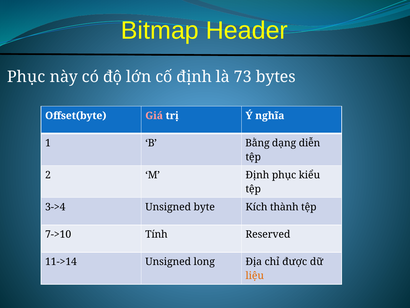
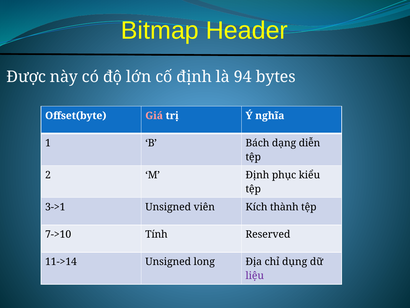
Phục: Phục -> Được (26, 77)
73: 73 -> 94 (243, 77)
Bằng: Bằng -> Bách (257, 143)
3->4: 3->4 -> 3->1 (55, 207)
byte: byte -> viên (204, 207)
được: được -> dụng (295, 262)
liệu colour: orange -> purple (255, 275)
